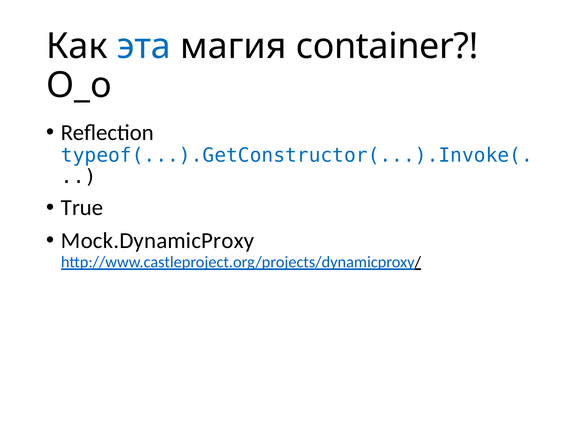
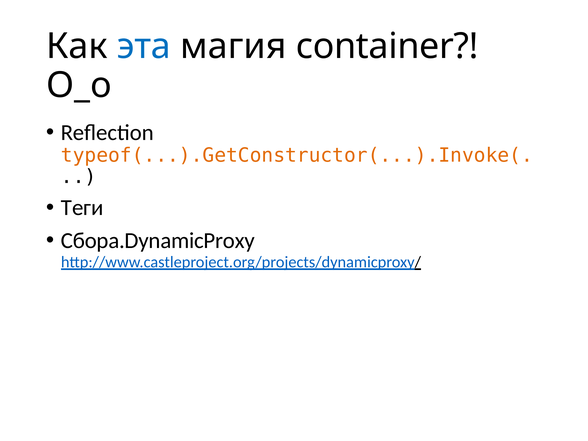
typeof(...).GetConstructor(...).Invoke( colour: blue -> orange (297, 156)
True: True -> Теги (82, 208)
Mock.DynamicProxy: Mock.DynamicProxy -> Сбора.DynamicProxy (158, 241)
